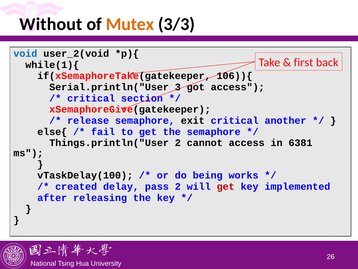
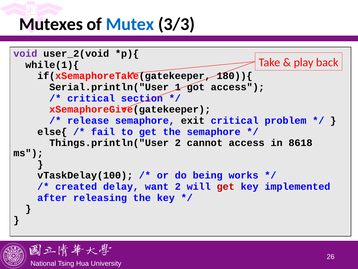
Without: Without -> Mutexes (51, 24)
Mutex colour: orange -> blue (130, 24)
void colour: blue -> purple (25, 53)
first: first -> play (304, 62)
106)){: 106)){ -> 180)){ (235, 76)
3: 3 -> 1 (178, 87)
another: another -> problem (286, 120)
6381: 6381 -> 8618 (300, 143)
pass: pass -> want (157, 186)
